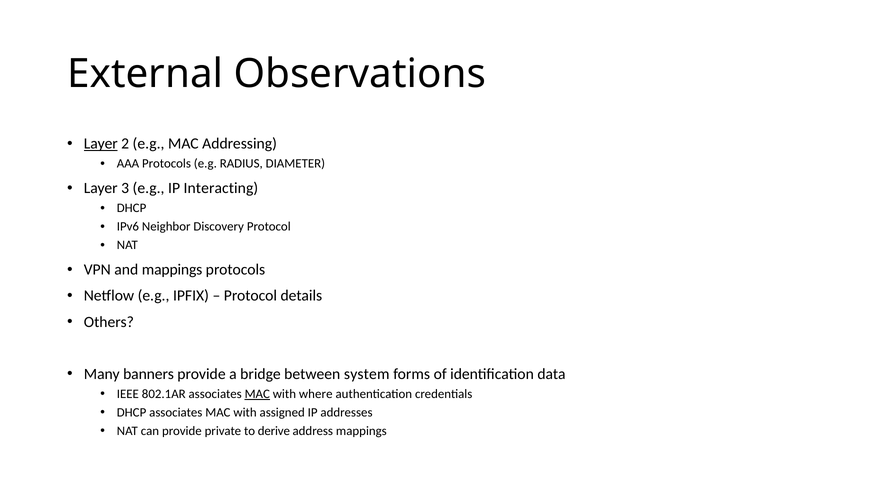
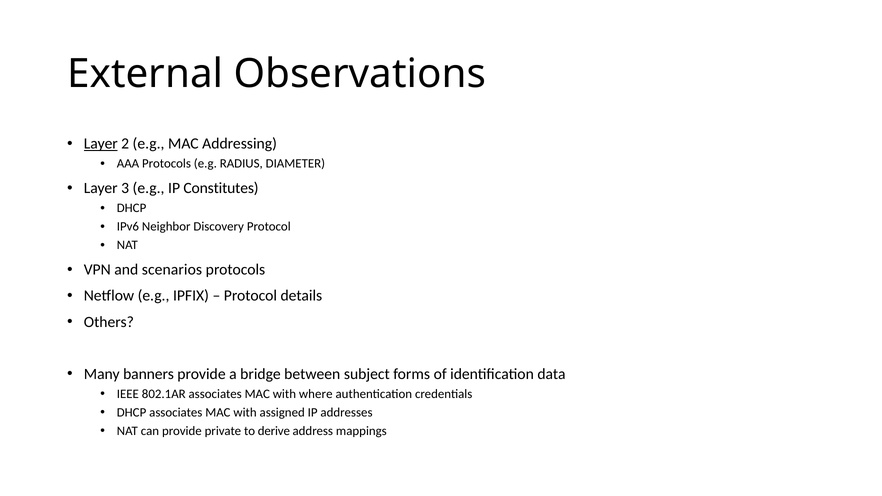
Interacting: Interacting -> Constitutes (221, 188)
and mappings: mappings -> scenarios (172, 270)
system: system -> subject (367, 374)
MAC underline: present -> none (257, 394)
